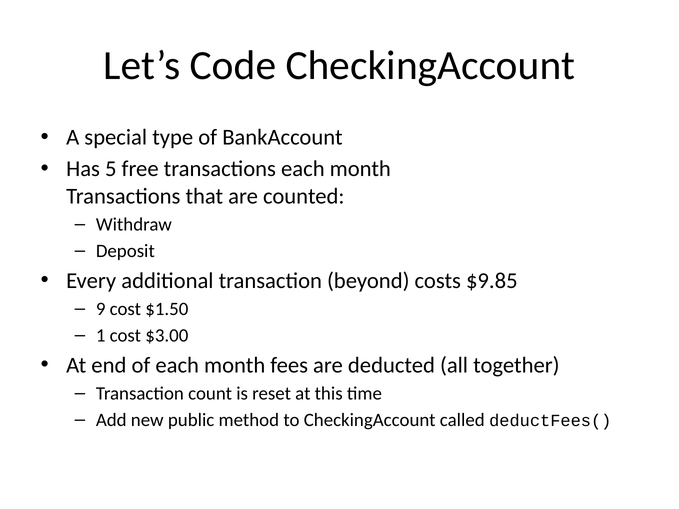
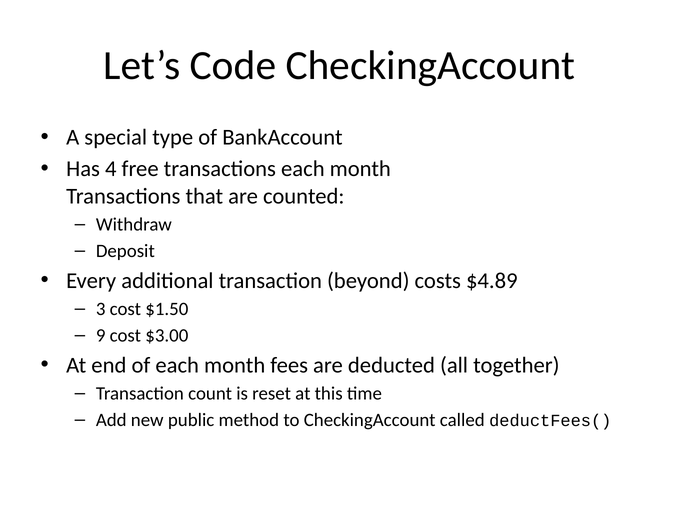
5: 5 -> 4 (111, 169)
$9.85: $9.85 -> $4.89 (492, 281)
9: 9 -> 3 (101, 309)
1: 1 -> 9 (101, 336)
